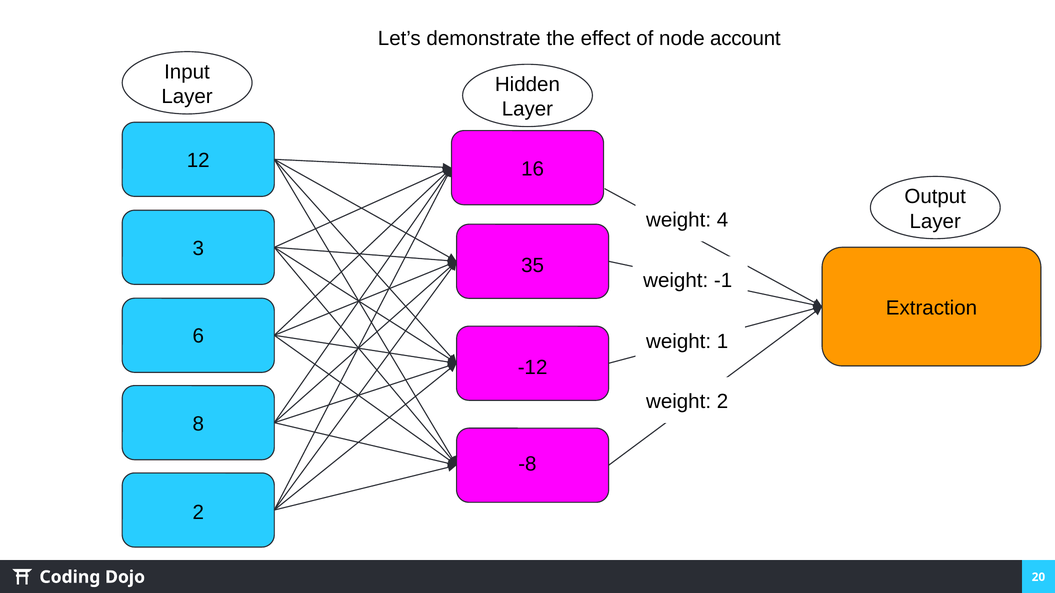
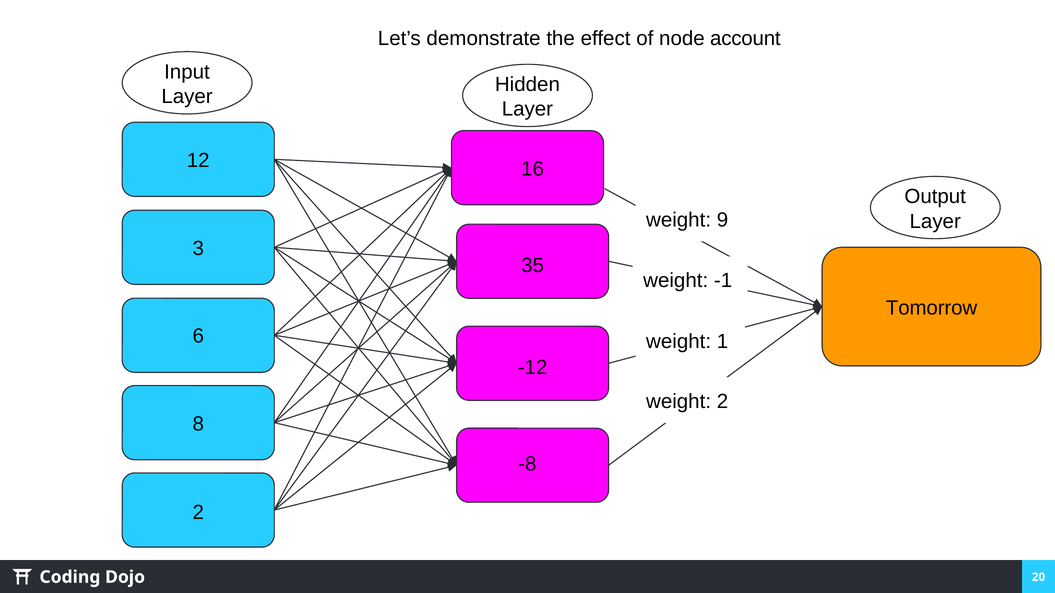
4: 4 -> 9 (723, 220)
Extraction: Extraction -> Tomorrow (932, 308)
